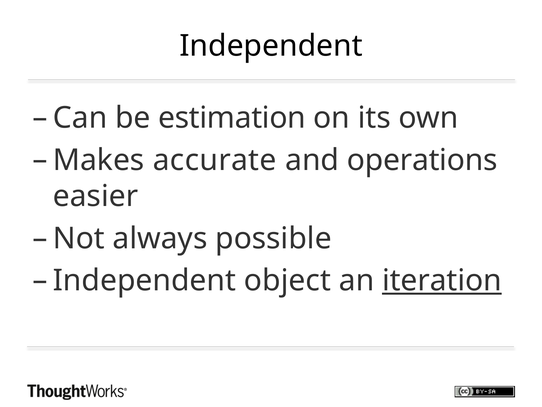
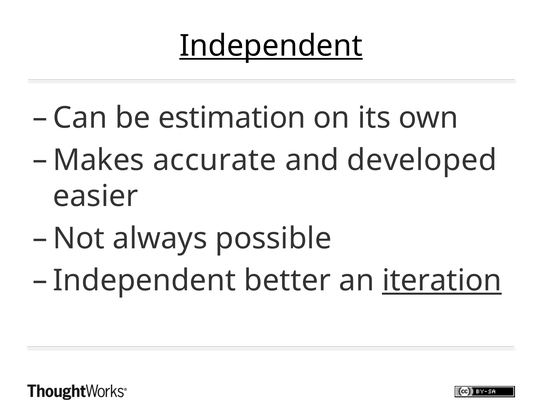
Independent underline: none -> present (271, 46)
operations: operations -> developed (422, 160)
object: object -> better (287, 280)
